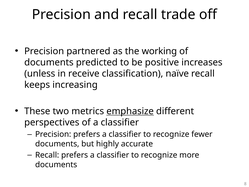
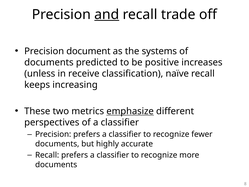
and underline: none -> present (107, 14)
partnered: partnered -> document (88, 51)
working: working -> systems (159, 51)
